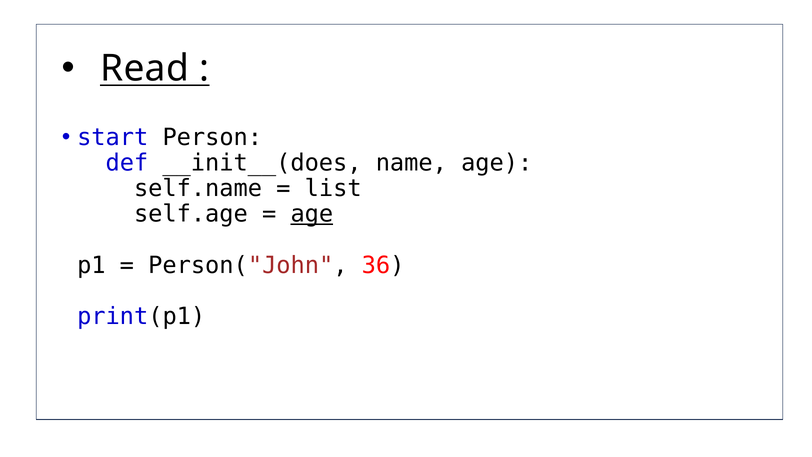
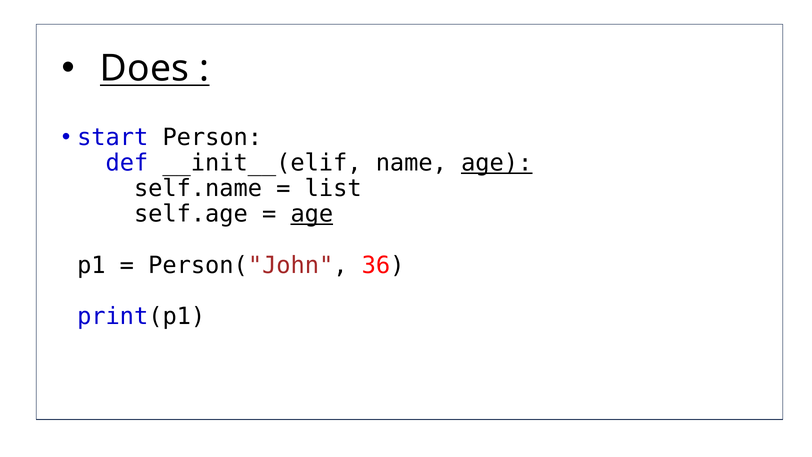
Read: Read -> Does (145, 68)
__init__(does: __init__(does -> __init__(elif (262, 163)
age underline: none -> present (497, 163)
